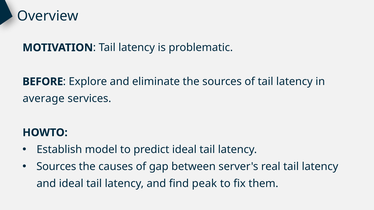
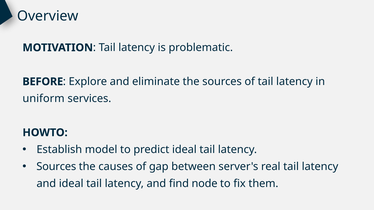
average: average -> uniform (44, 99)
peak: peak -> node (205, 184)
